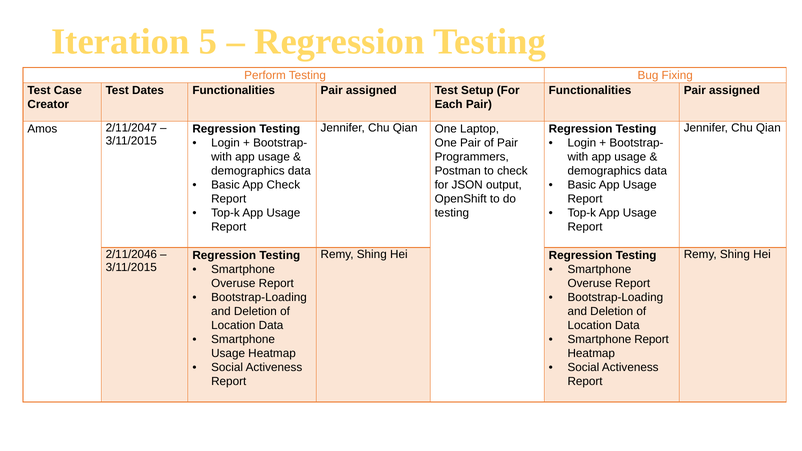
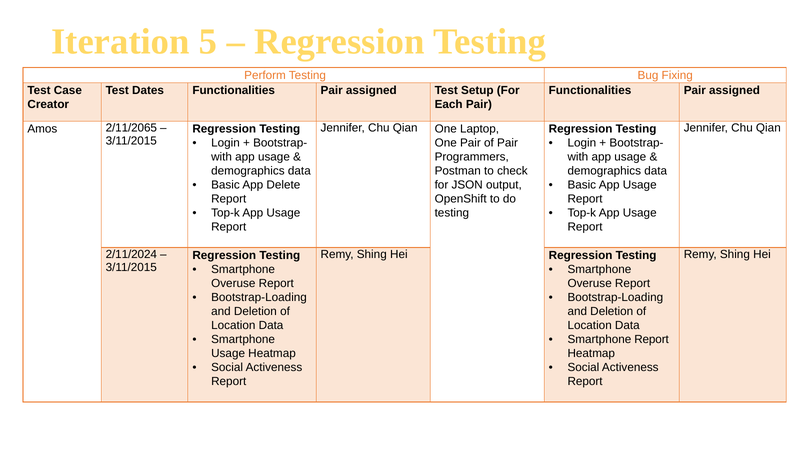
2/11/2047: 2/11/2047 -> 2/11/2065 (131, 128)
App Check: Check -> Delete (283, 185)
2/11/2046: 2/11/2046 -> 2/11/2024 (131, 254)
